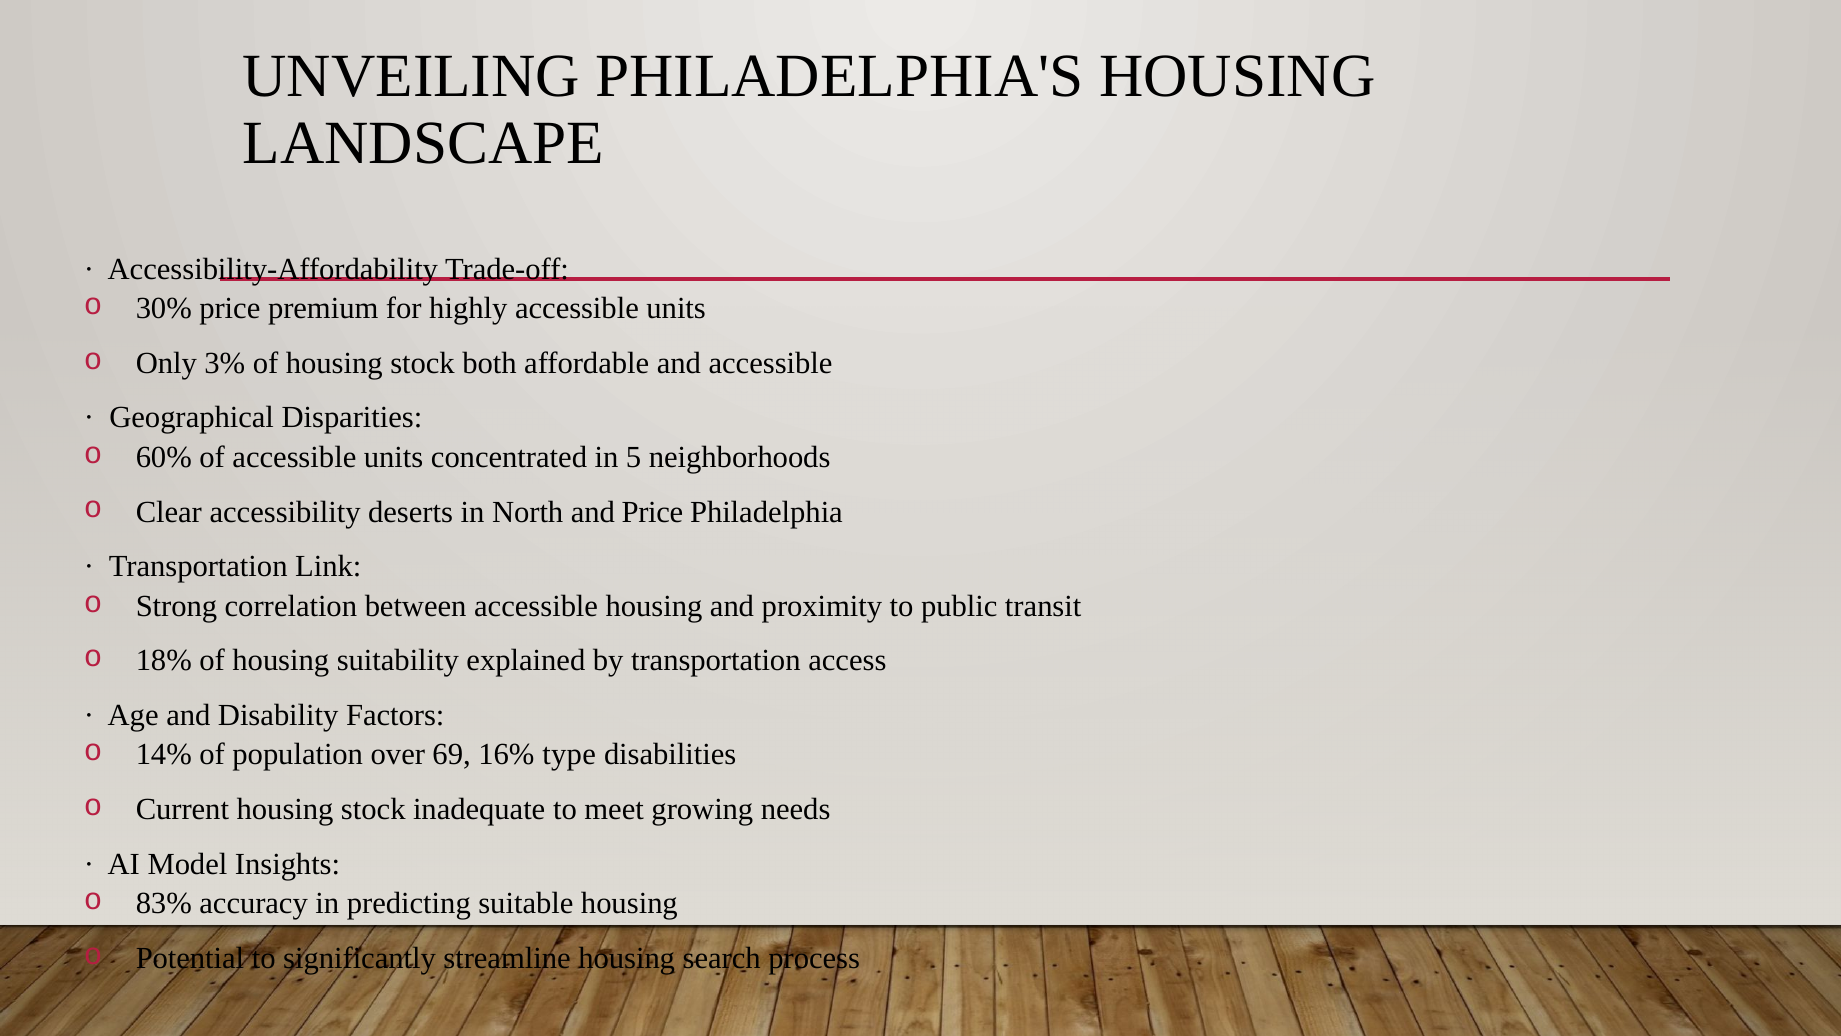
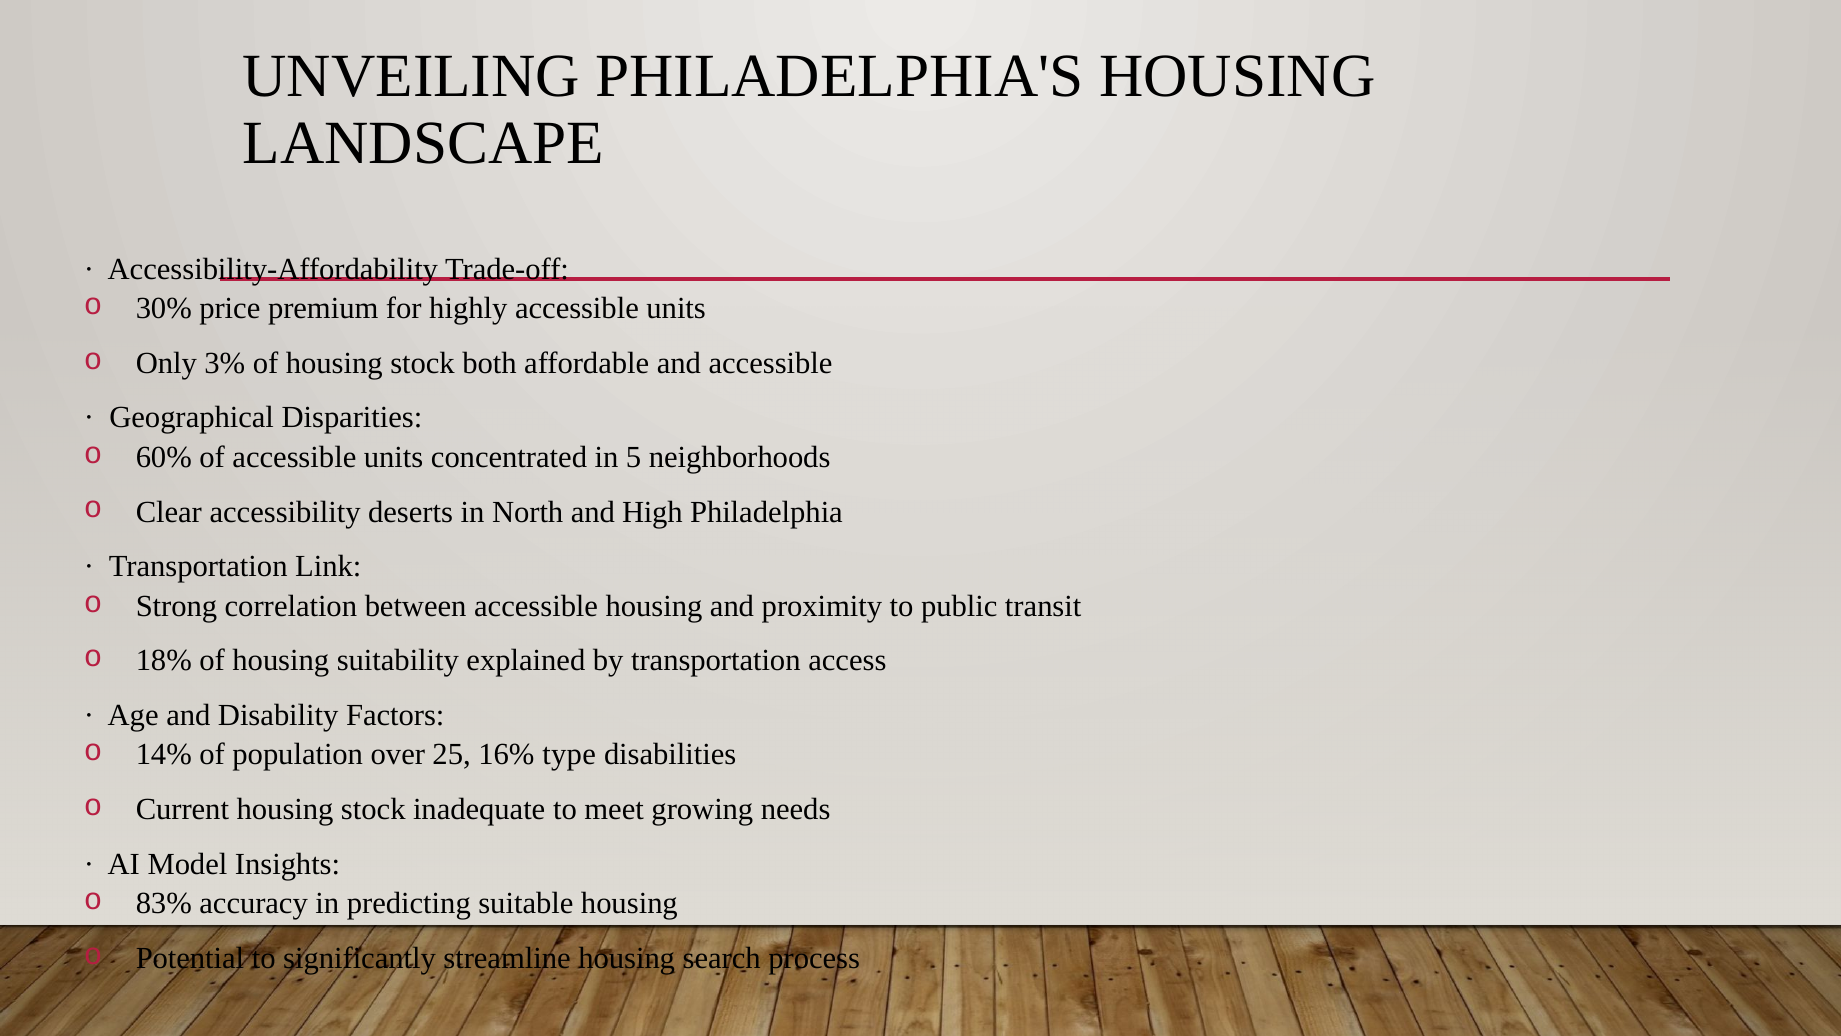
and Price: Price -> High (652, 512)
69: 69 -> 25 (452, 755)
